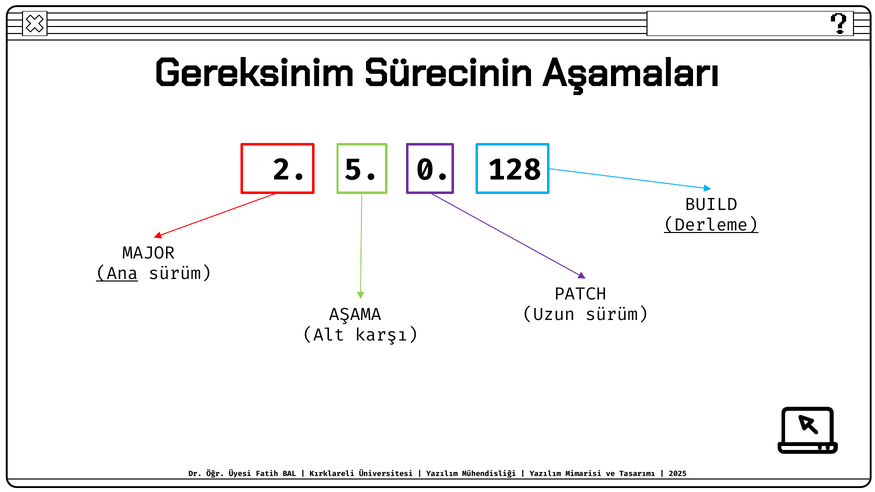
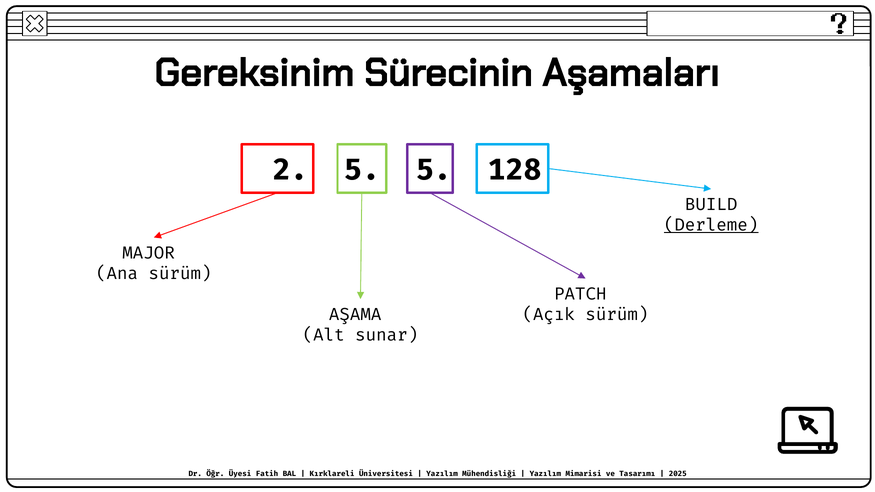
5 0: 0 -> 5 (434, 170)
Ana underline: present -> none (117, 274)
Uzun: Uzun -> Açık (549, 315)
karşı: karşı -> sunar (387, 335)
